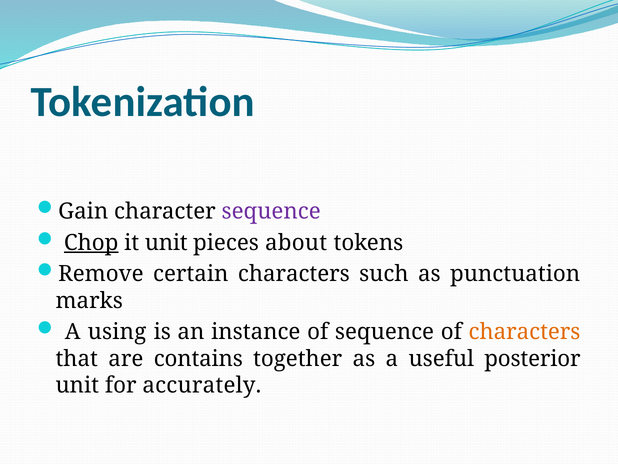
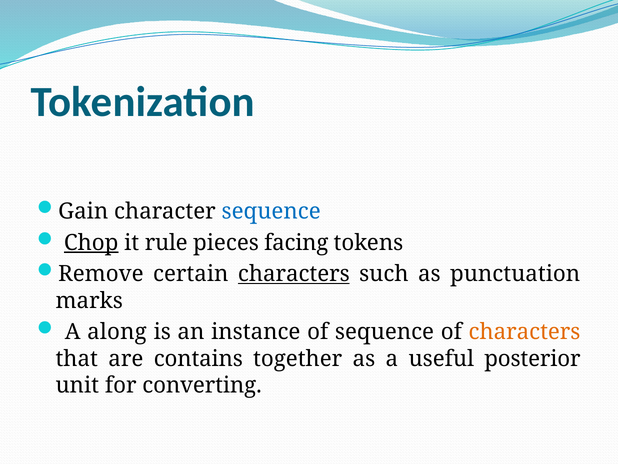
sequence colour: purple -> blue (271, 211)
it unit: unit -> rule (166, 242)
about: about -> facing (296, 242)
characters underline: none -> present (294, 274)
using: using -> along (117, 332)
accurately: accurately -> converting (202, 385)
